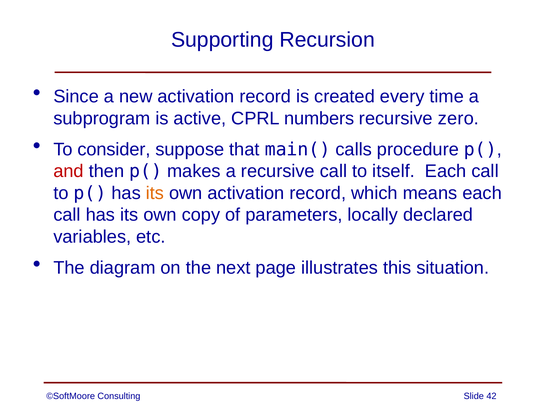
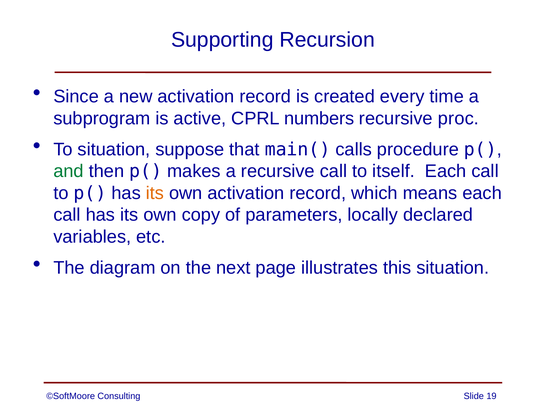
zero: zero -> proc (458, 118)
To consider: consider -> situation (114, 149)
and colour: red -> green (69, 171)
42: 42 -> 19 (491, 396)
